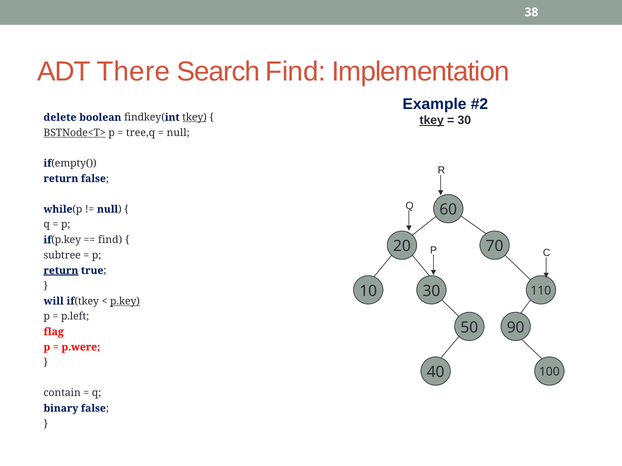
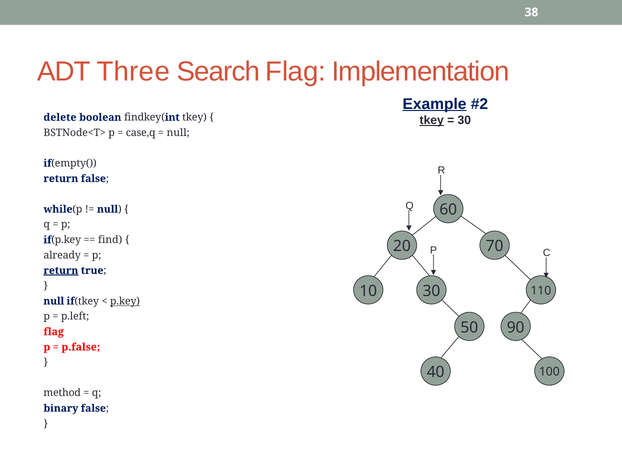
There: There -> Three (133, 72)
Search Find: Find -> Flag (296, 72)
Example underline: none -> present (435, 104)
tkey underline: present -> none (195, 118)
BSTNode<T> underline: present -> none (75, 133)
tree,q: tree,q -> case,q (141, 133)
subtree: subtree -> already (62, 255)
will: will -> null (54, 301)
p.were: p.were -> p.false (81, 347)
contain: contain -> method (62, 393)
